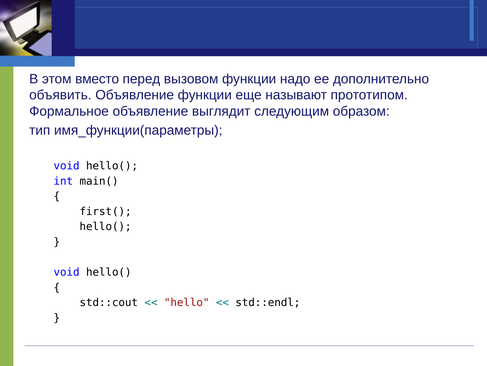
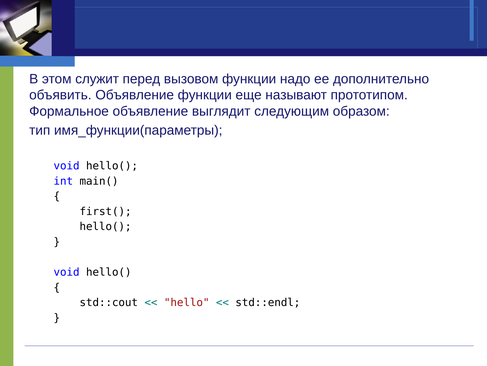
вместо: вместо -> служит (97, 79)
